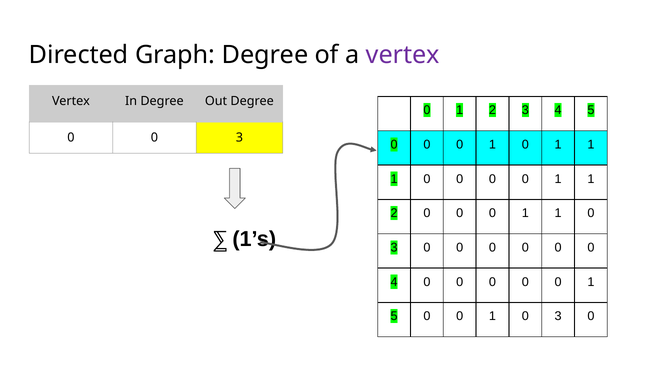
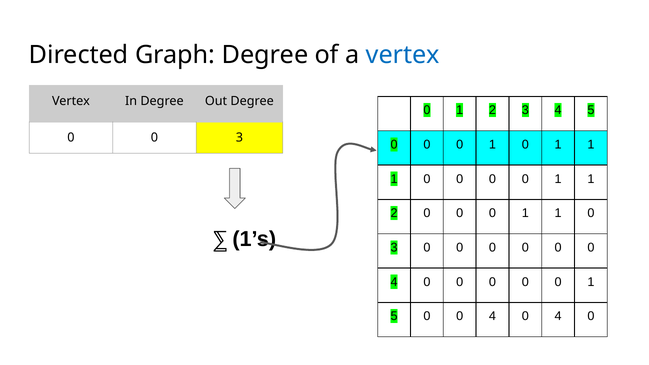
vertex colour: purple -> blue (403, 55)
5 0 0 1: 1 -> 4 (493, 316)
3: 3 -> 4 (558, 316)
